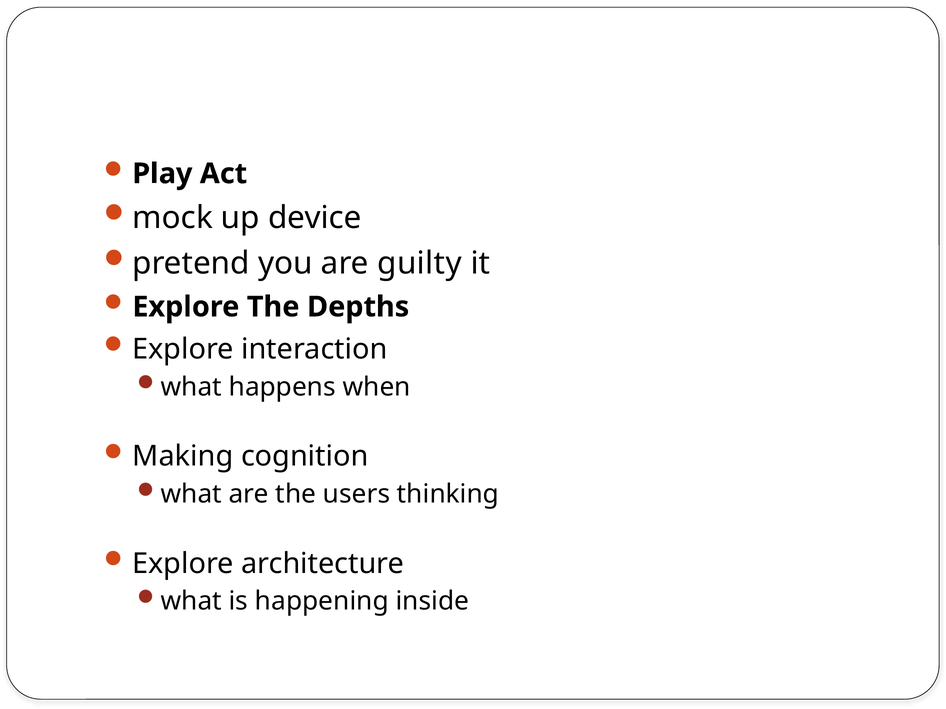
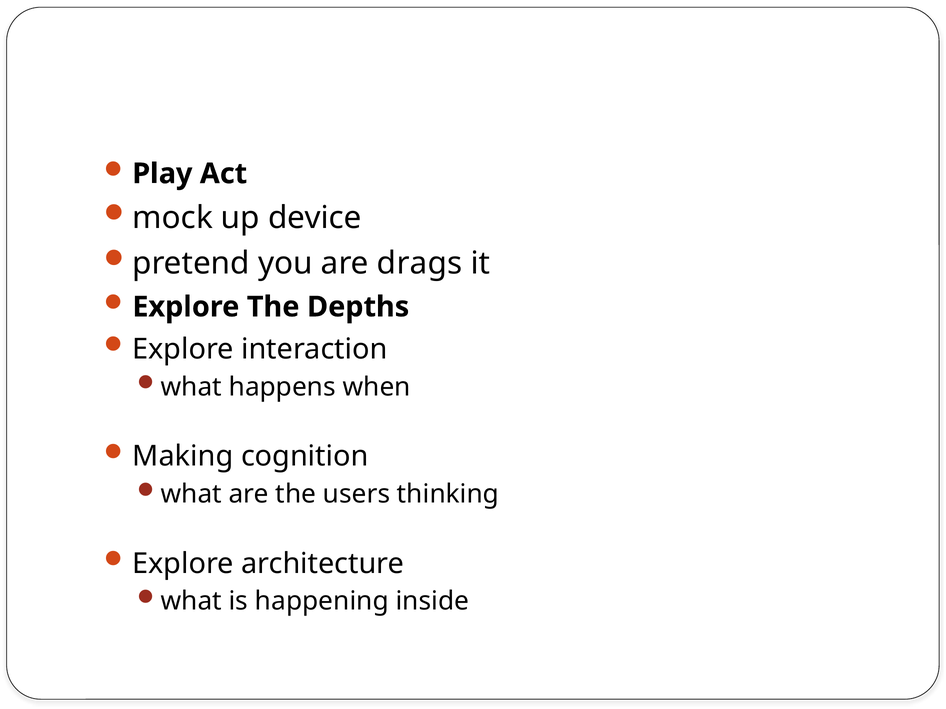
guilty: guilty -> drags (420, 263)
